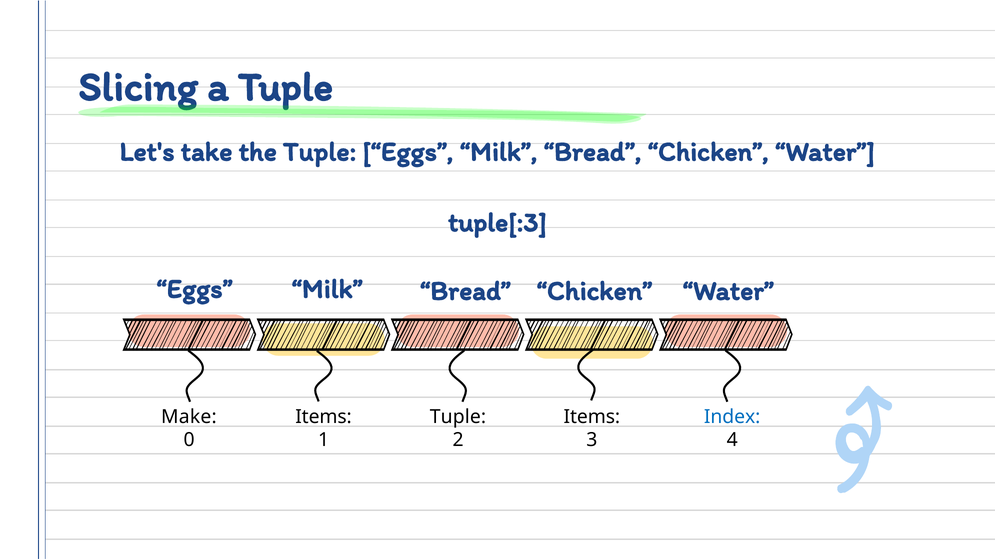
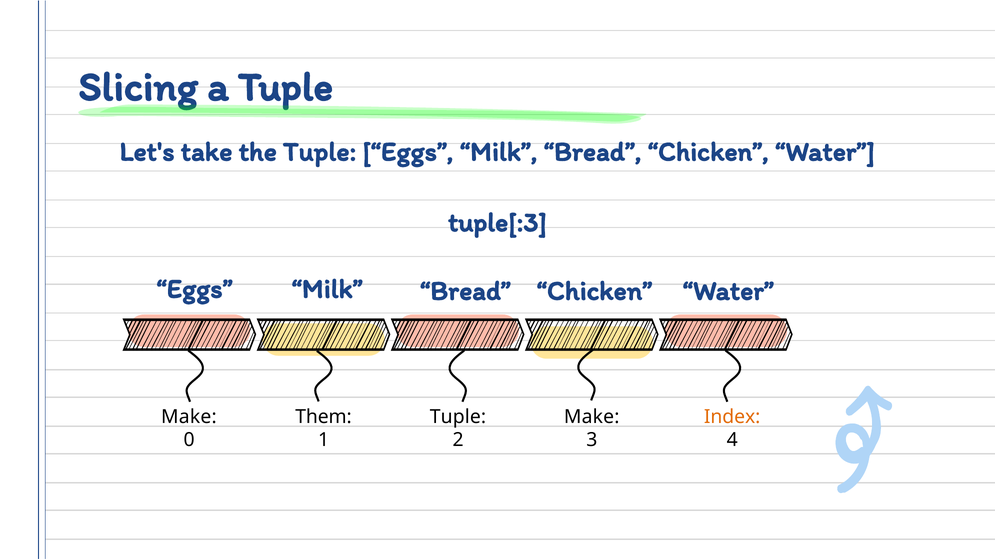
Items: Items -> Them (324, 417)
Items: Items -> Make (592, 417)
Index colour: blue -> orange (732, 417)
